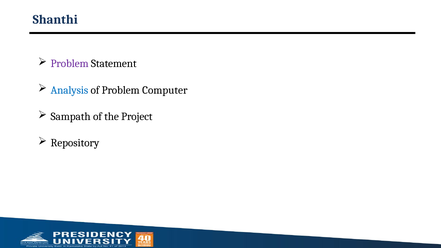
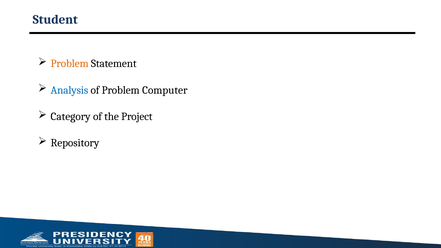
Shanthi: Shanthi -> Student (55, 20)
Problem colour: purple -> orange (70, 64)
Sampath: Sampath -> Category (71, 117)
